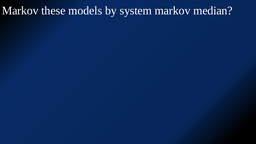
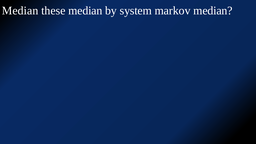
Markov: Markov -> Median (20, 11)
these models: models -> median (85, 11)
